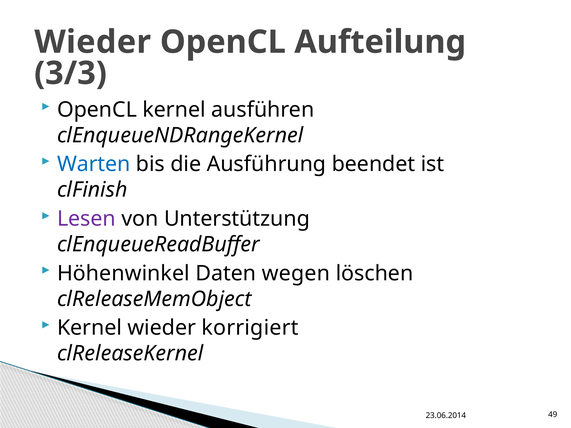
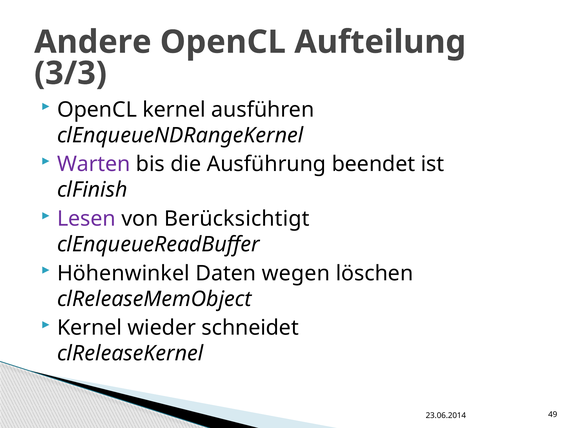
Wieder: Wieder -> Andere (93, 42)
Warten colour: blue -> purple (94, 164)
Unterstützung: Unterstützung -> Berücksichtigt (237, 219)
korrigiert: korrigiert -> schneidet (250, 328)
